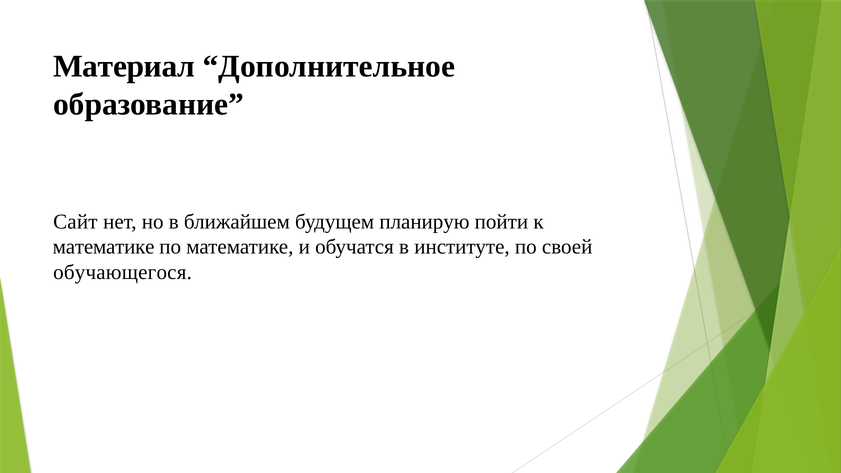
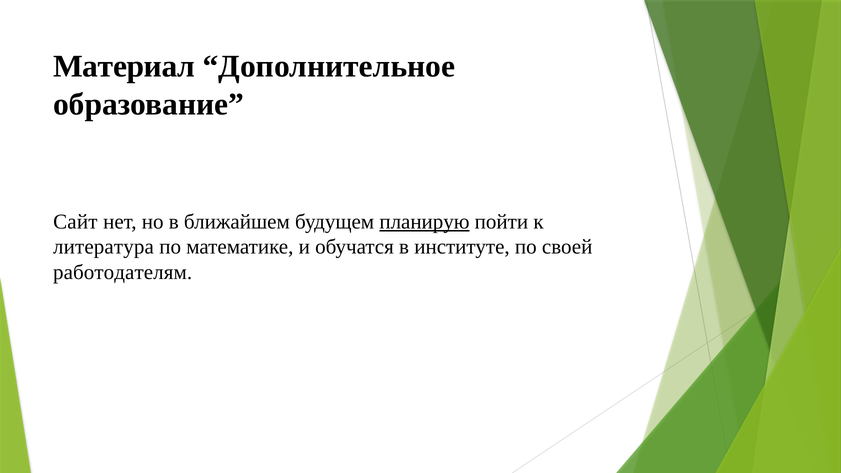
планирую underline: none -> present (424, 222)
математике: математике -> литература (103, 247)
обучающегося: обучающегося -> работодателям (123, 272)
